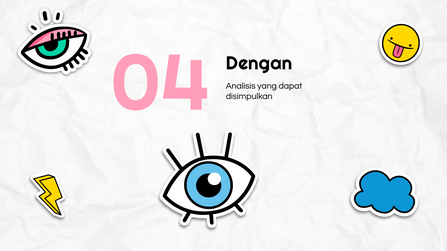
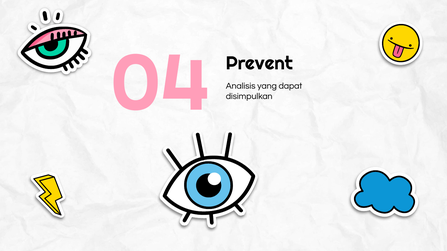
Dengan: Dengan -> Prevent (259, 64)
